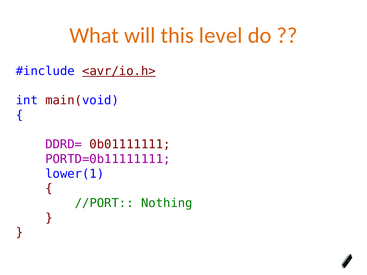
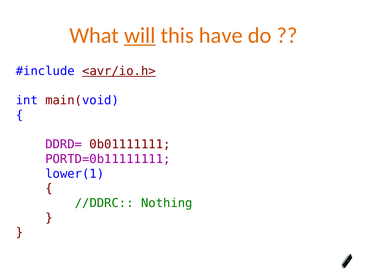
will underline: none -> present (140, 36)
level: level -> have (221, 36)
//PORT: //PORT -> //DDRC (104, 203)
